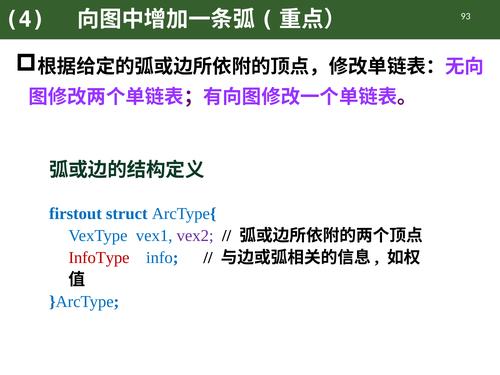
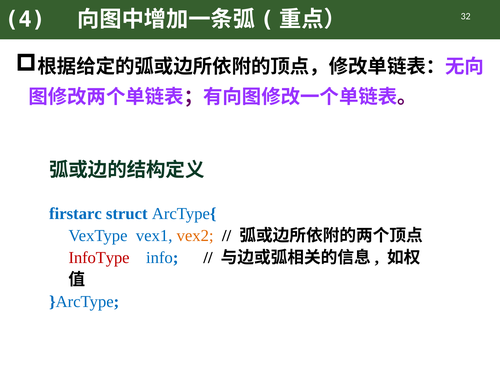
93: 93 -> 32 (466, 16)
firstout: firstout -> firstarc (75, 214)
vex2 colour: purple -> orange (195, 236)
